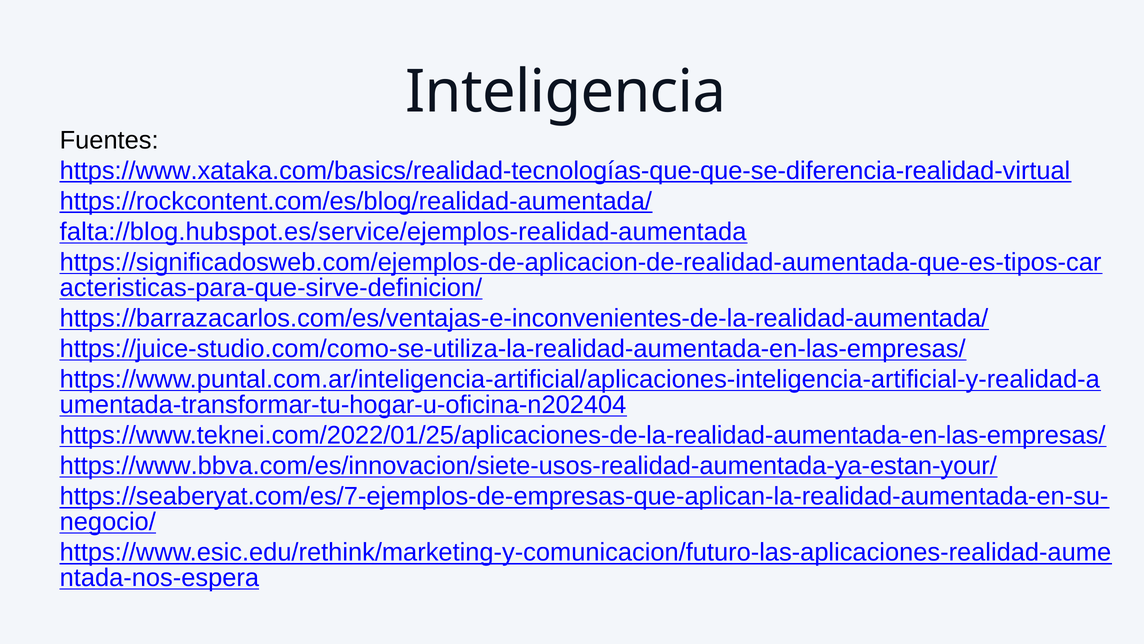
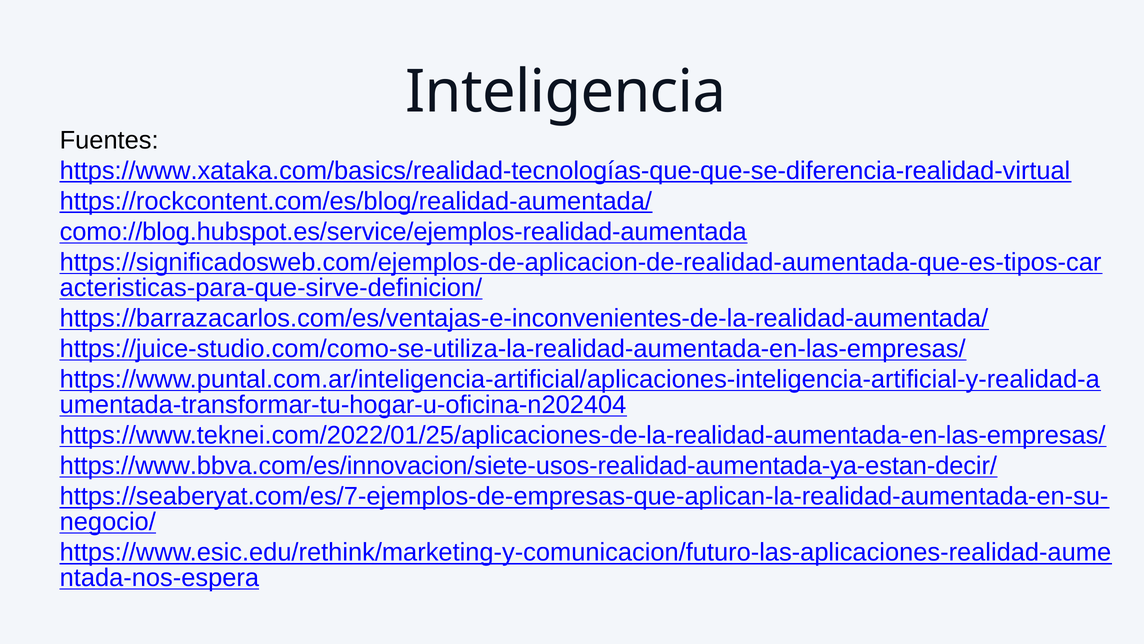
falta://blog.hubspot.es/service/ejemplos-realidad-aumentada: falta://blog.hubspot.es/service/ejemplos-realidad-aumentada -> como://blog.hubspot.es/service/ejemplos-realidad-aumentada (403, 232)
https://www.bbva.com/es/innovacion/siete-usos-realidad-aumentada-ya-estan-your/: https://www.bbva.com/es/innovacion/siete-usos-realidad-aumentada-ya-estan-your/ -> https://www.bbva.com/es/innovacion/siete-usos-realidad-aumentada-ya-estan-decir/ (528, 466)
